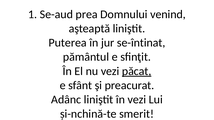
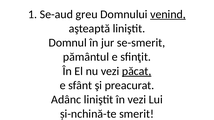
prea: prea -> greu (87, 14)
venind underline: none -> present (168, 14)
Puterea: Puterea -> Domnul (68, 43)
se-întinat: se-întinat -> se-smerit (141, 43)
